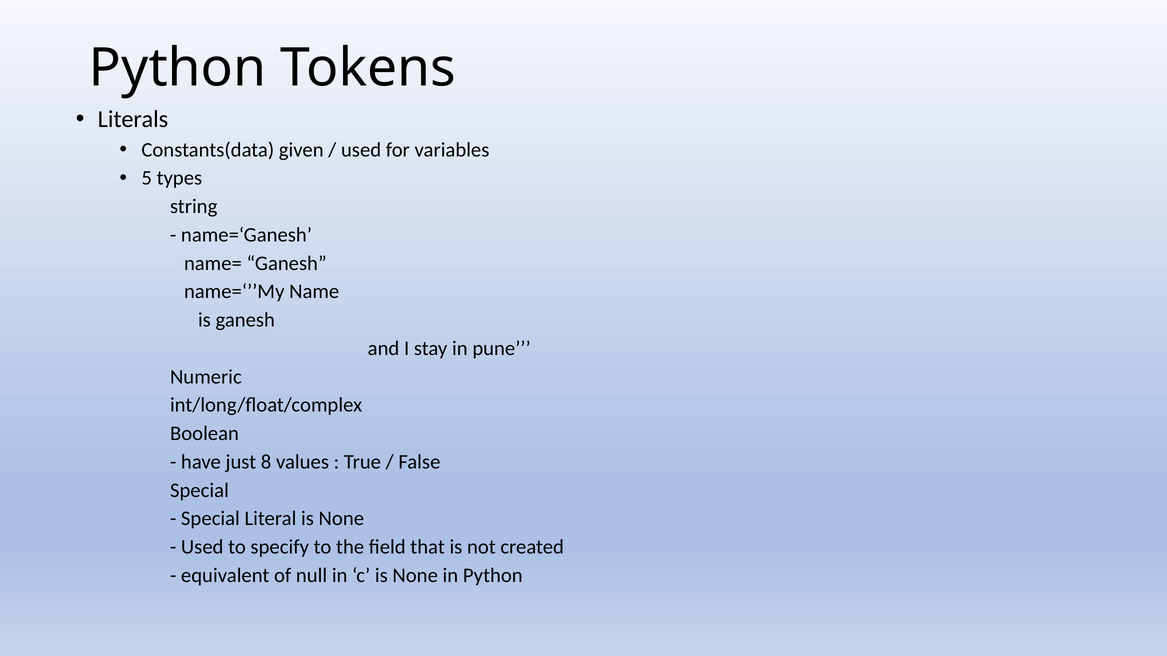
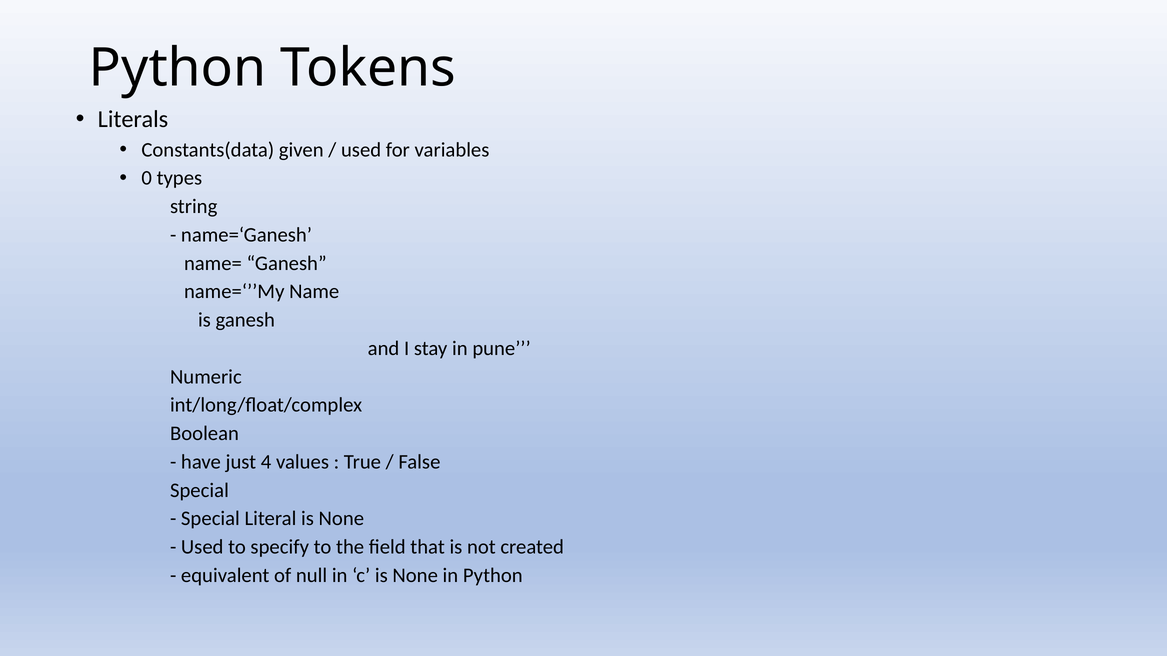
5: 5 -> 0 (147, 178)
8: 8 -> 4 (266, 462)
